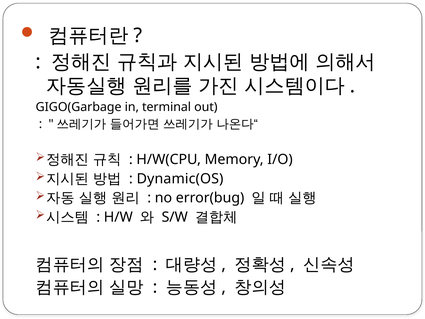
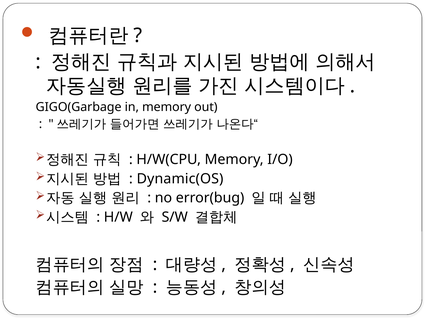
in terminal: terminal -> memory (167, 107)
